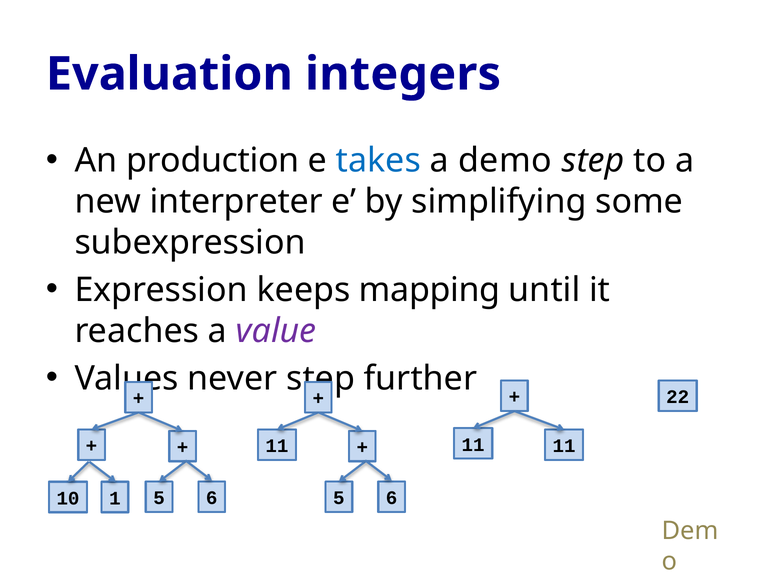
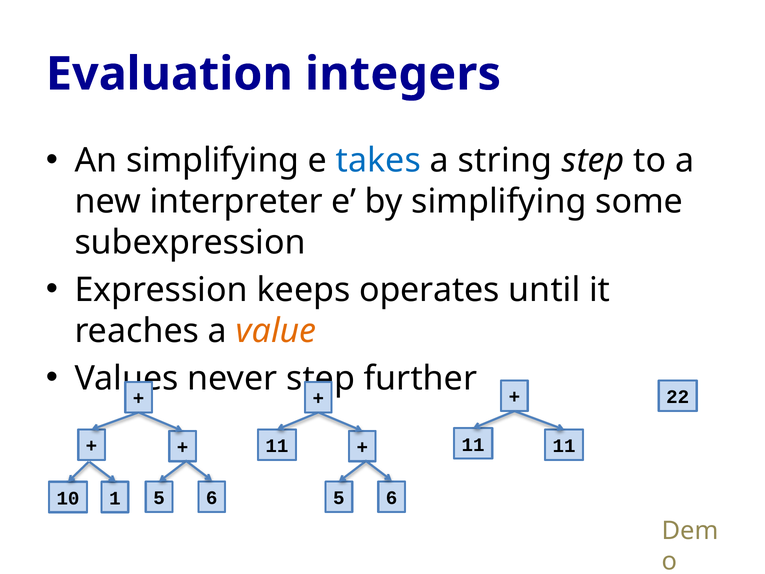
An production: production -> simplifying (213, 161)
demo: demo -> string (505, 161)
mapping: mapping -> operates (430, 290)
value colour: purple -> orange (276, 331)
